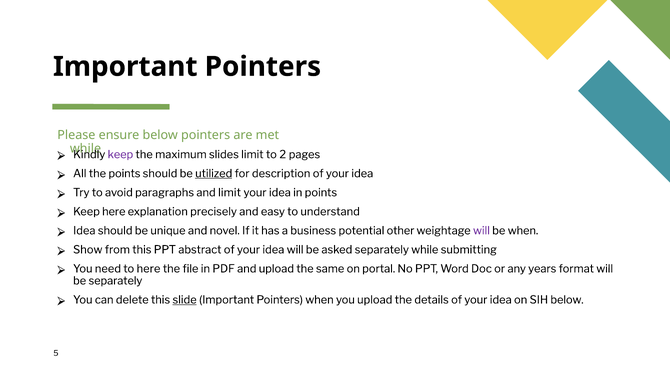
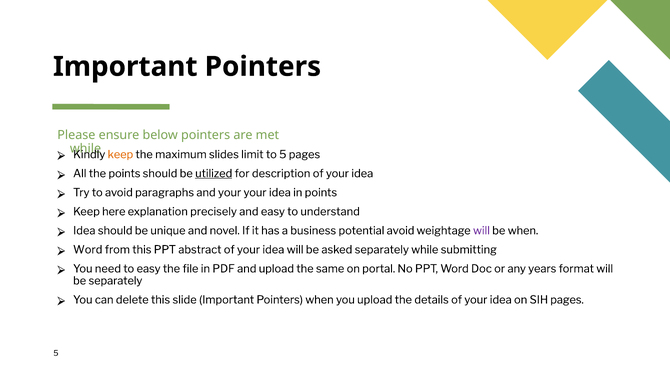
keep colour: purple -> orange (120, 154)
to 2: 2 -> 5 (283, 154)
and limit: limit -> your (230, 193)
potential other: other -> avoid (401, 231)
Show: Show -> Word (88, 250)
to here: here -> easy (149, 269)
slide underline: present -> none (185, 300)
SIH below: below -> pages (567, 300)
